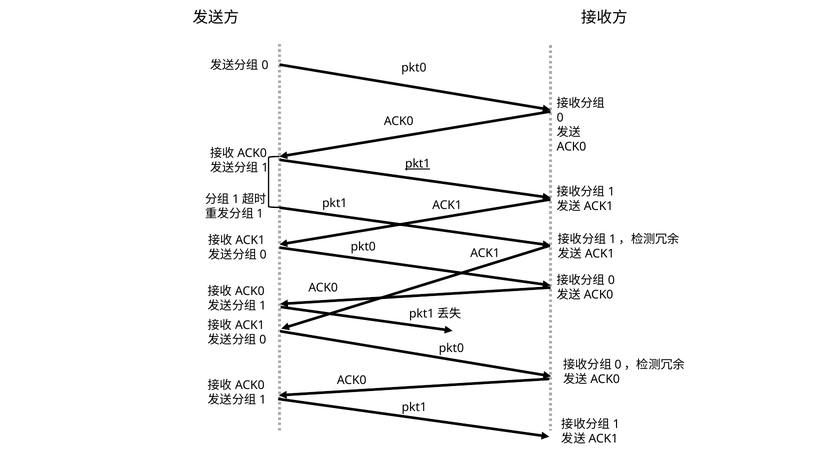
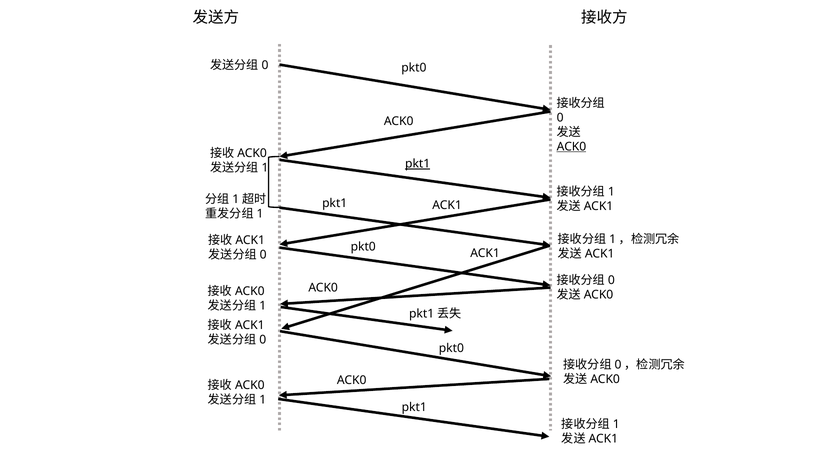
ACK0 underline: none -> present (571, 147)
